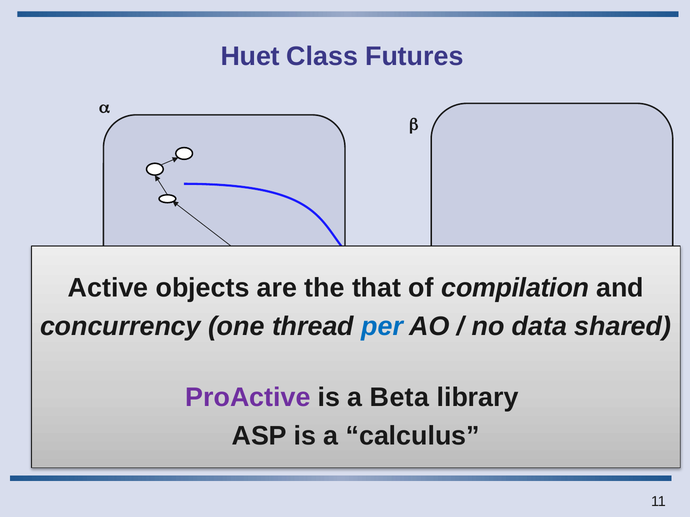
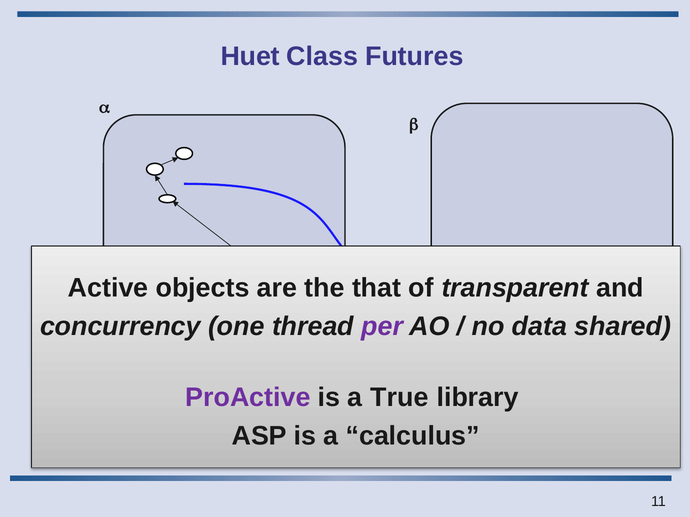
compilation: compilation -> transparent (515, 288)
per colour: blue -> purple (382, 327)
Beta: Beta -> True (399, 398)
